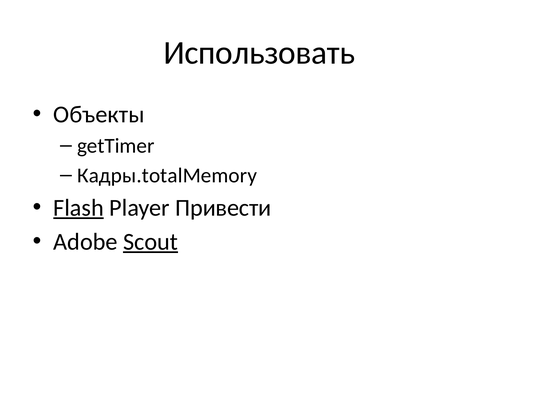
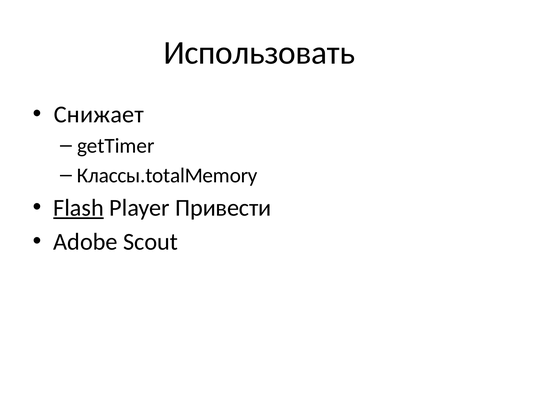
Объекты: Объекты -> Снижает (99, 115)
Кадры.totalMemory: Кадры.totalMemory -> Классы.totalMemory (167, 176)
Scout underline: present -> none (151, 242)
